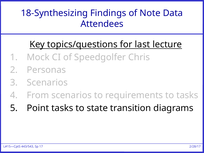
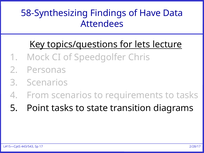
18-Synthesizing: 18-Synthesizing -> 58-Synthesizing (54, 13)
Note: Note -> Have (150, 13)
last: last -> lets (142, 45)
